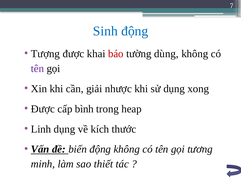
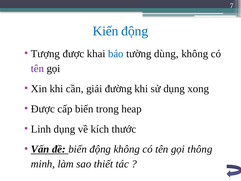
Sinh: Sinh -> Kiến (106, 31)
báo colour: red -> blue (116, 54)
nhược: nhược -> đường (118, 89)
cấp bình: bình -> biến (84, 109)
tương: tương -> thông (200, 149)
